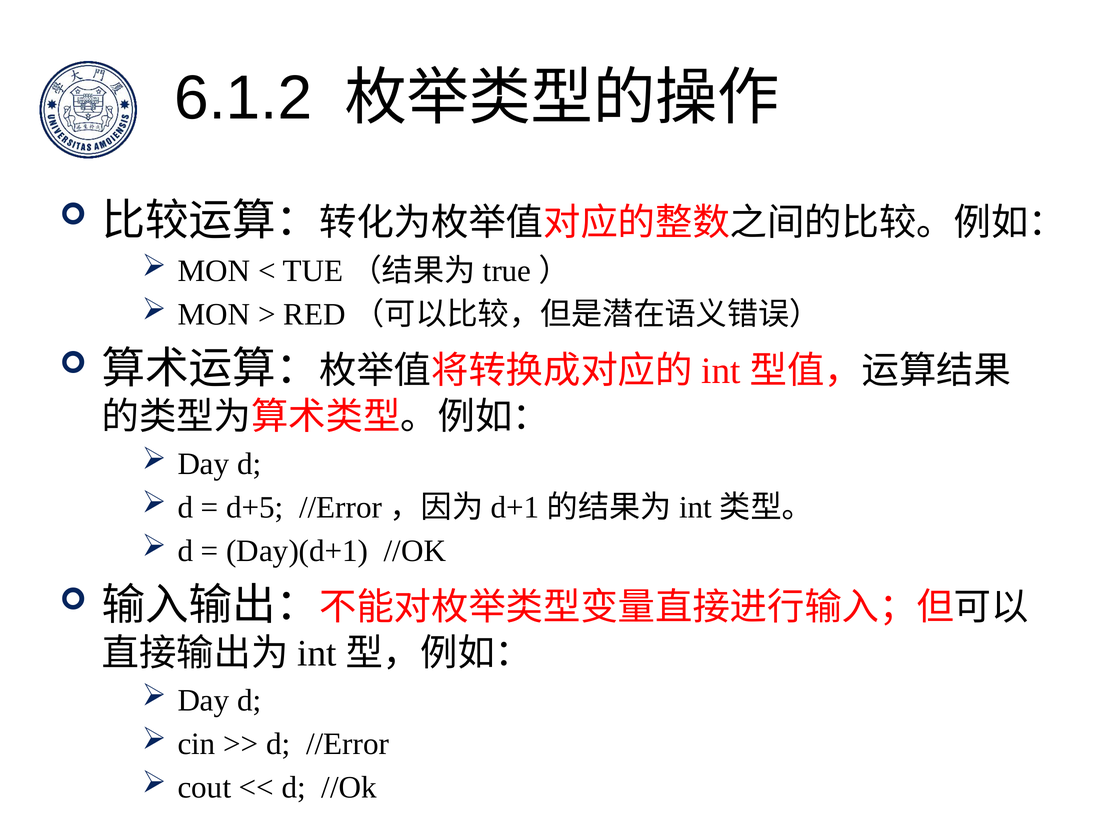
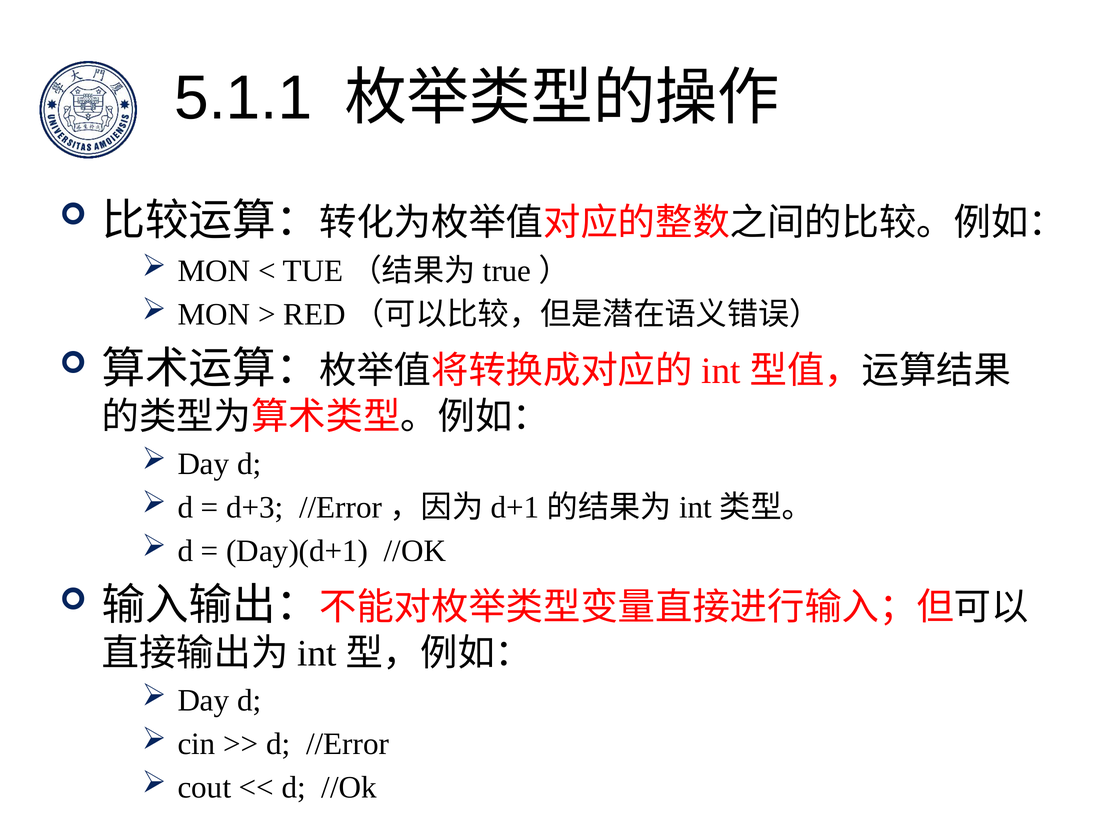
6.1.2: 6.1.2 -> 5.1.1 (243, 98)
d+5: d+5 -> d+3 (255, 507)
